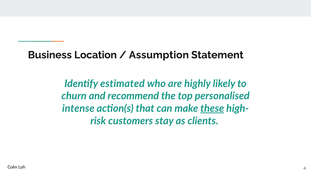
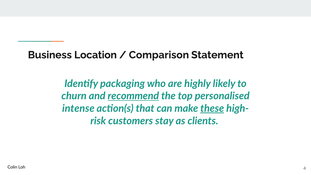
Assumption: Assumption -> Comparison (159, 55)
estimated: estimated -> packaging (123, 84)
recommend underline: none -> present (133, 96)
